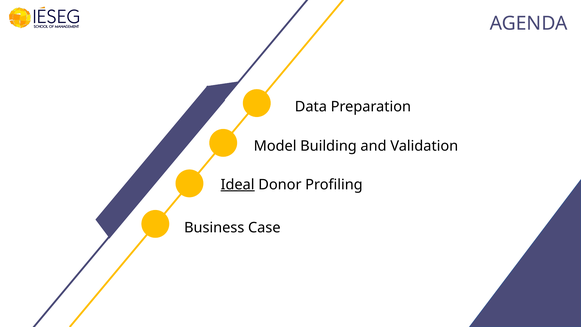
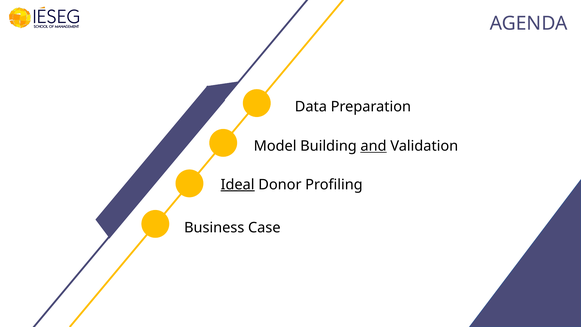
and underline: none -> present (374, 146)
